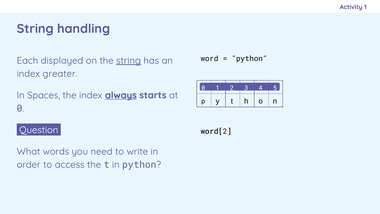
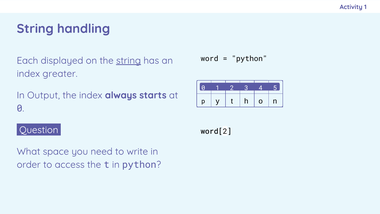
Spaces: Spaces -> Output (44, 95)
always underline: present -> none (121, 95)
words: words -> space (56, 151)
